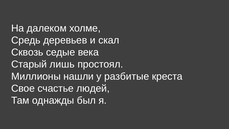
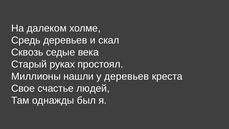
лишь: лишь -> руках (62, 64)
у разбитые: разбитые -> деревьев (127, 76)
